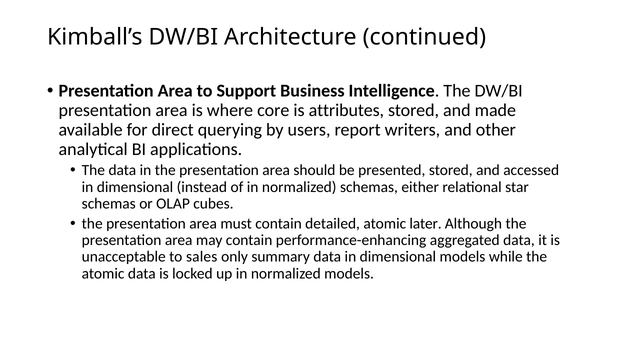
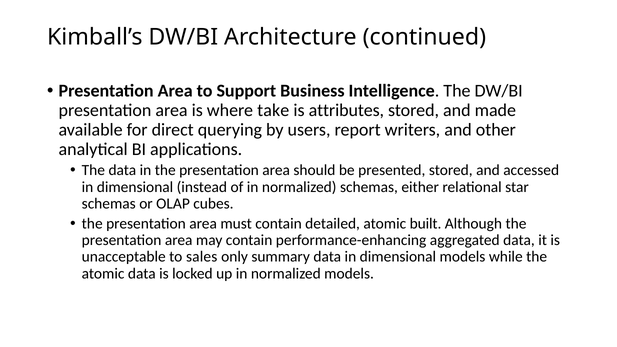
core: core -> take (273, 110)
later: later -> built (426, 224)
